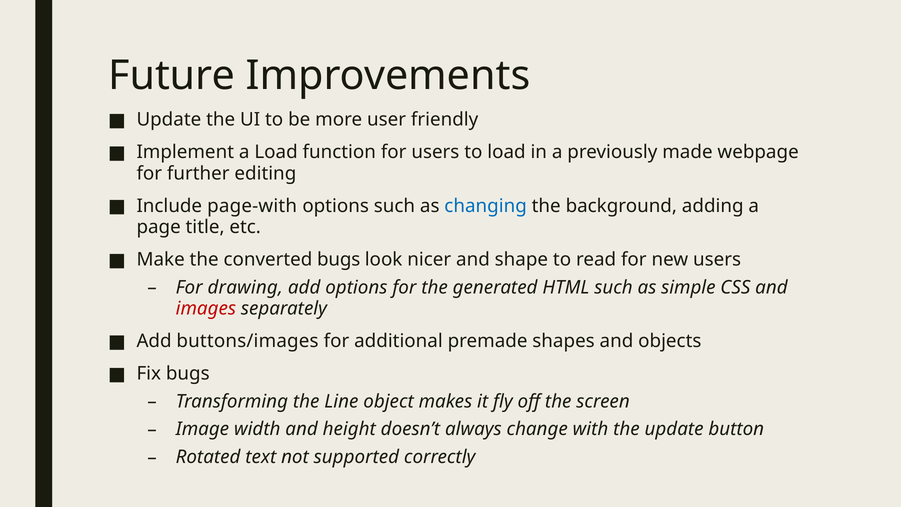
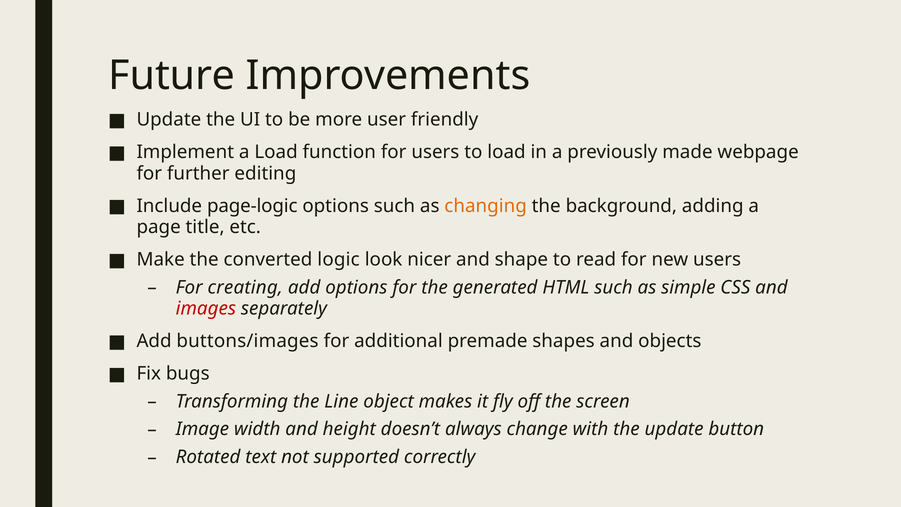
page-with: page-with -> page-logic (252, 206)
changing colour: blue -> orange (486, 206)
converted bugs: bugs -> logic (339, 260)
drawing: drawing -> creating (245, 287)
